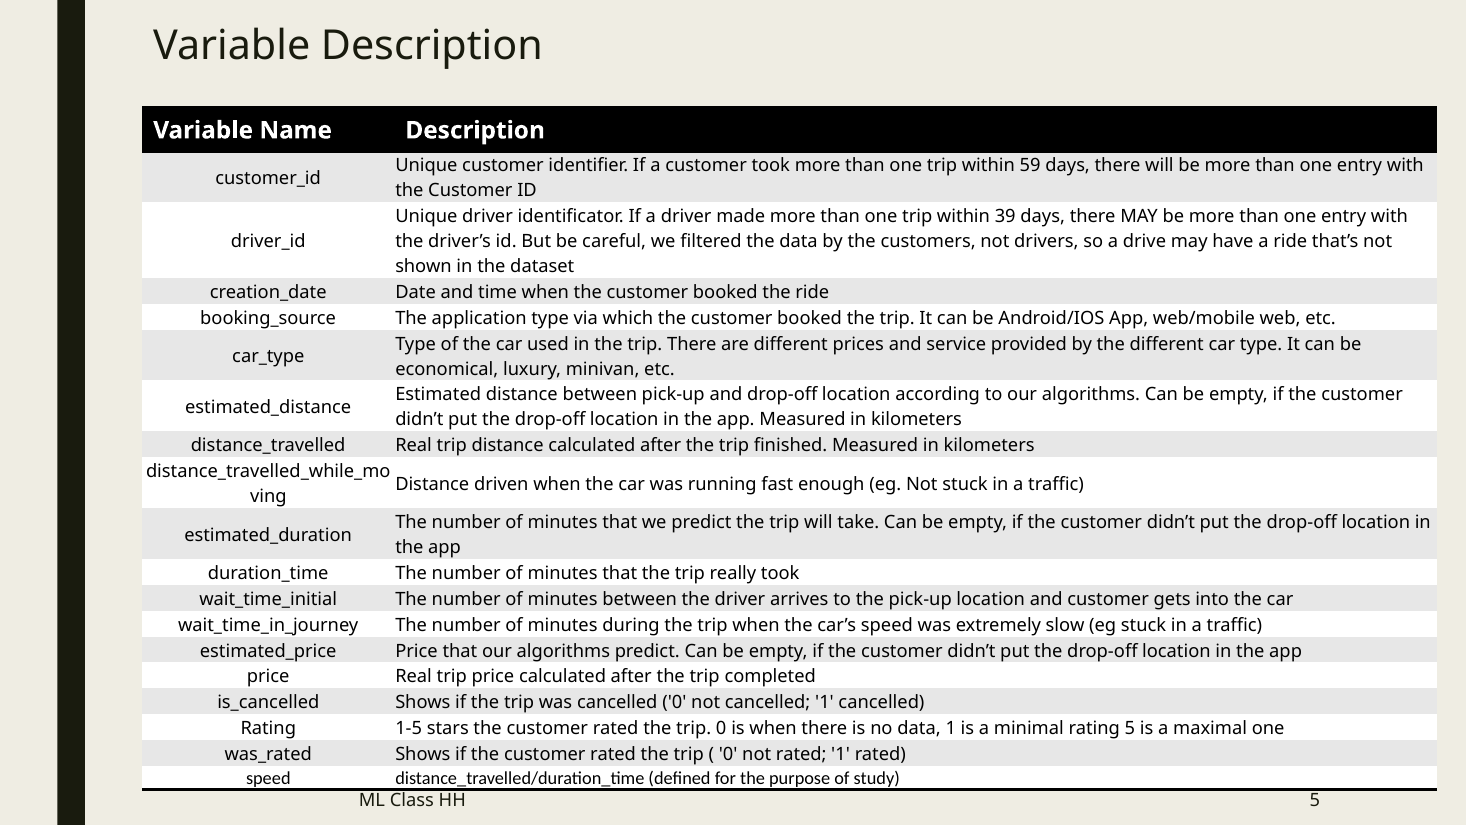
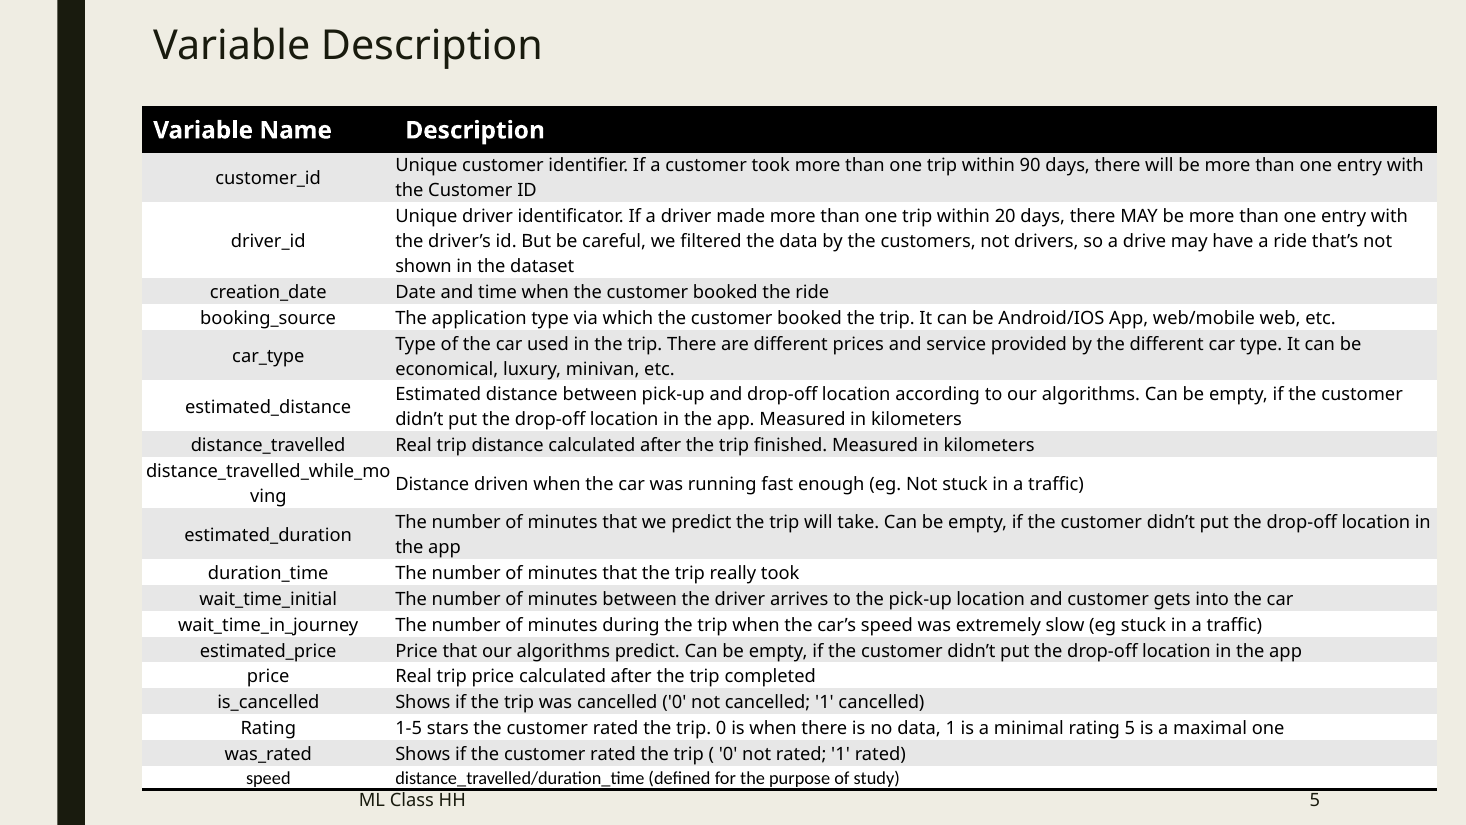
59: 59 -> 90 (1030, 166)
39: 39 -> 20 (1005, 216)
